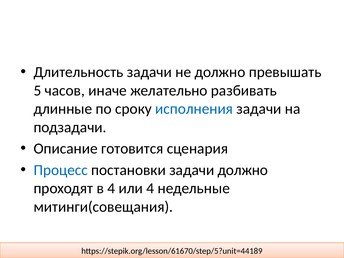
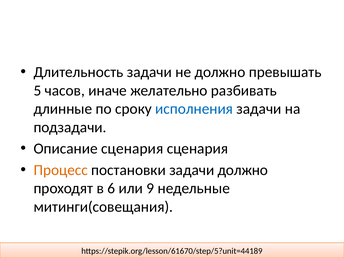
Описание готовится: готовится -> сценария (132, 149)
Процесс colour: blue -> orange (61, 170)
в 4: 4 -> 6 (111, 188)
или 4: 4 -> 9 (150, 188)
